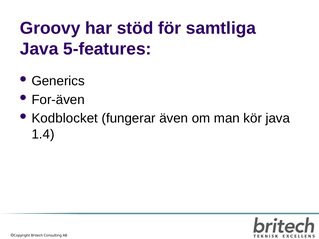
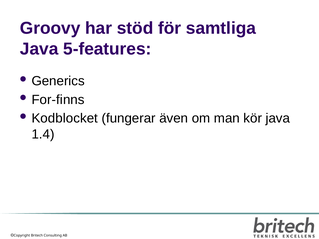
For-även: For-även -> For-finns (58, 100)
